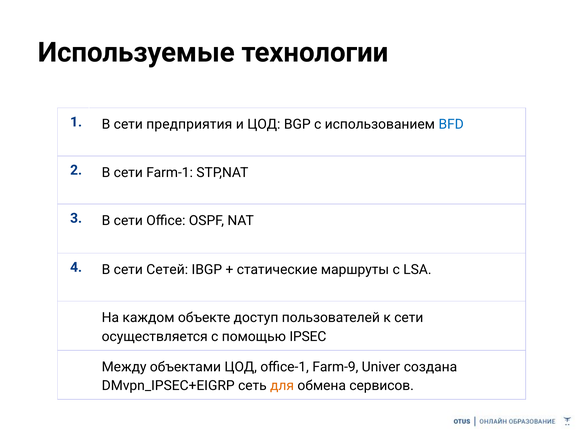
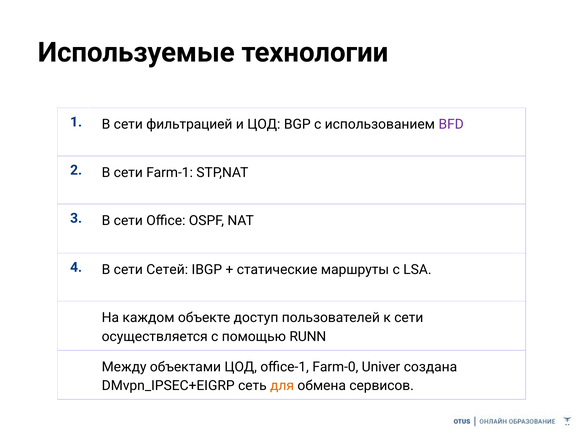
предприятия: предприятия -> фильтрацией (189, 124)
BFD colour: blue -> purple (451, 124)
IPSEC: IPSEC -> RUNN (308, 336)
Farm-9: Farm-9 -> Farm-0 (335, 367)
